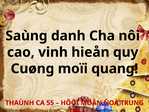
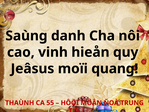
Cuøng: Cuøng -> Jeâsus (32, 69)
